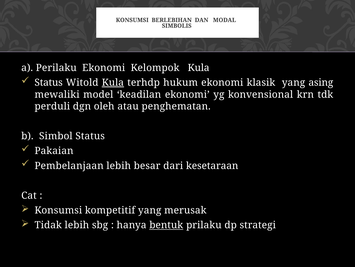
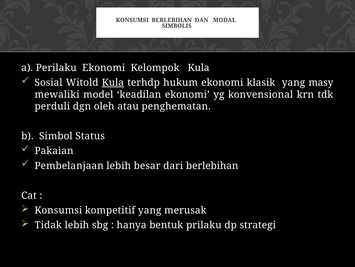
Status: Status -> Sosial (48, 82)
asing: asing -> masy (321, 82)
dari kesetaraan: kesetaraan -> berlebihan (212, 165)
bentuk underline: present -> none (166, 225)
